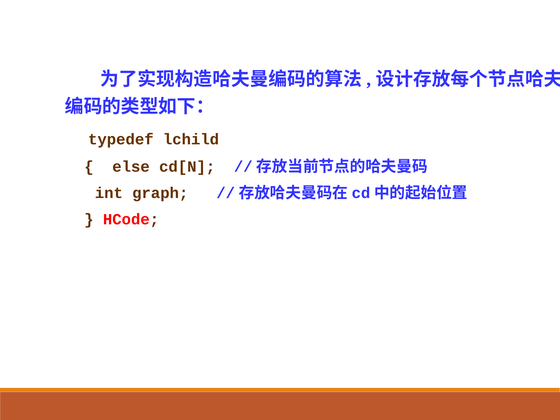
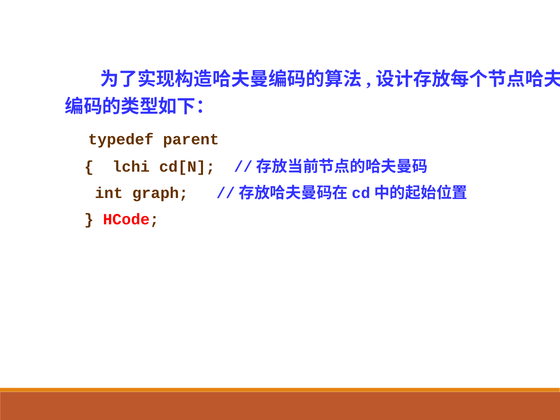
lchild: lchild -> parent (191, 140)
else: else -> lchi (131, 167)
